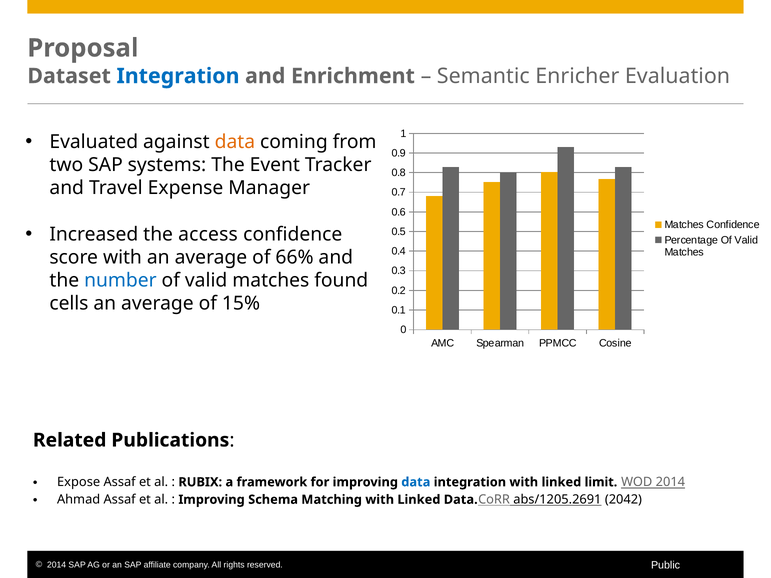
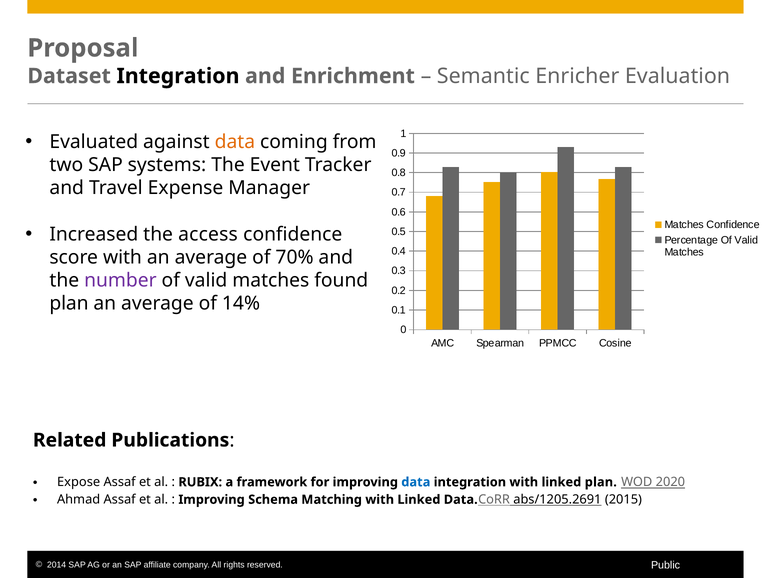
Integration colour: blue -> black (178, 76)
66%: 66% -> 70% (295, 257)
number colour: blue -> purple (120, 281)
cells: cells -> plan (69, 304)
15%: 15% -> 14% (241, 304)
linked limit: limit -> plan (601, 482)
WOD 2014: 2014 -> 2020 (670, 482)
2042: 2042 -> 2015 (623, 500)
